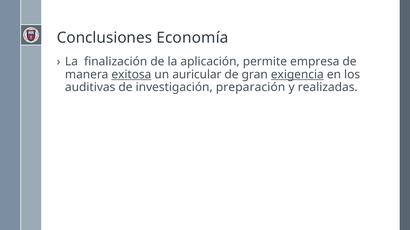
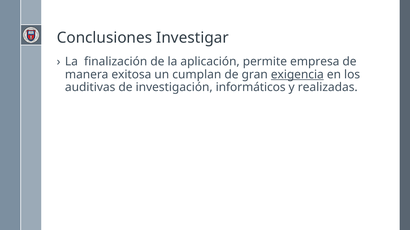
Economía: Economía -> Investigar (193, 38)
exitosa underline: present -> none (131, 75)
auricular: auricular -> cumplan (197, 75)
preparación: preparación -> informáticos (251, 88)
